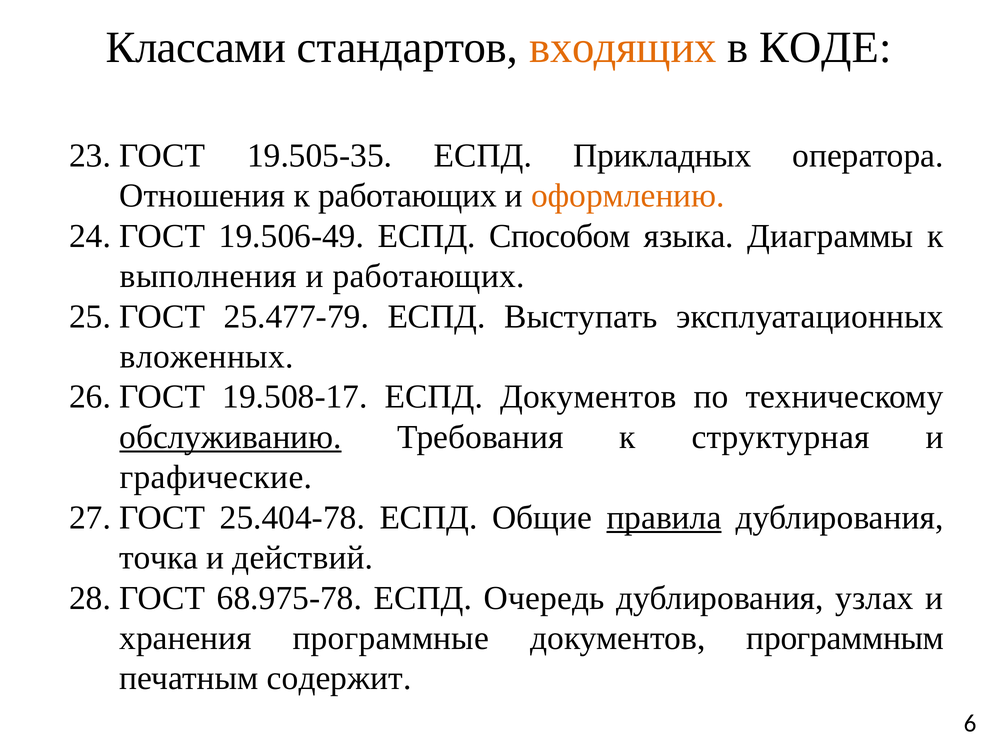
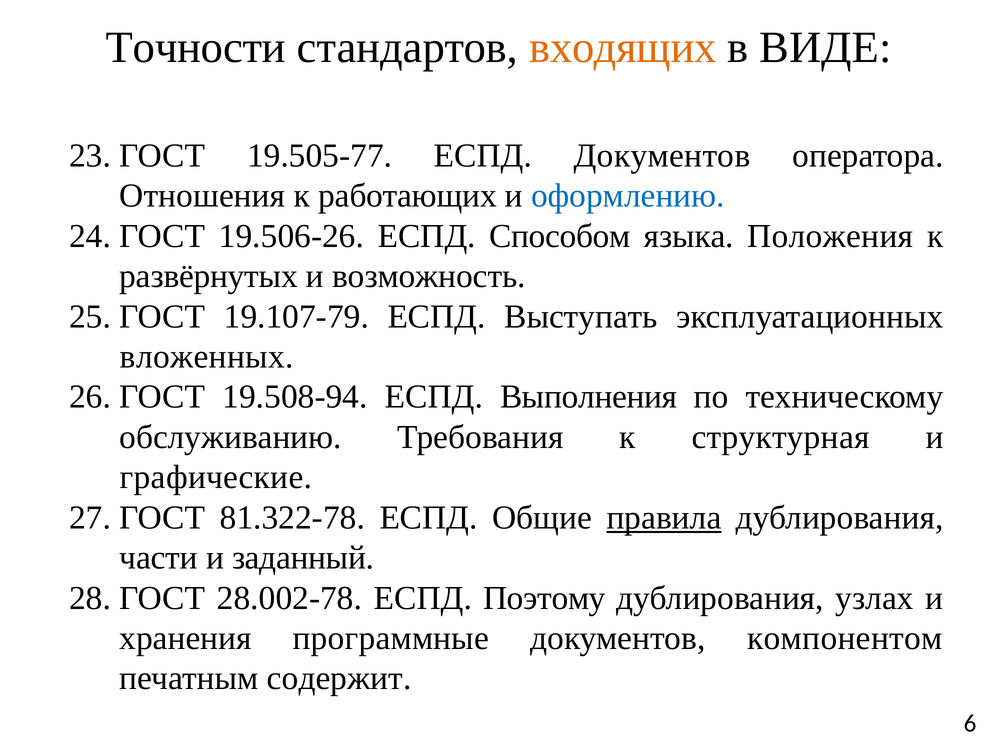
Классами: Классами -> Точности (196, 48)
КОДЕ: КОДЕ -> ВИДЕ (825, 48)
19.505-35: 19.505-35 -> 19.505-77 (320, 156)
ЕСПД Прикладных: Прикладных -> Документов (662, 156)
оформлению colour: orange -> blue (628, 196)
19.506-49: 19.506-49 -> 19.506-26 (291, 236)
Диаграммы: Диаграммы -> Положения (830, 236)
выполнения: выполнения -> развёрнутых (209, 276)
и работающих: работающих -> возможность (429, 276)
25.477-79: 25.477-79 -> 19.107-79 (296, 316)
19.508-17: 19.508-17 -> 19.508-94 (295, 397)
ЕСПД Документов: Документов -> Выполнения (589, 397)
обслуживанию underline: present -> none (231, 437)
25.404-78: 25.404-78 -> 81.322-78 (292, 517)
точка: точка -> части (159, 558)
действий: действий -> заданный (303, 558)
68.975-78: 68.975-78 -> 28.002-78 (290, 598)
Очередь: Очередь -> Поэтому (544, 598)
программным: программным -> компонентом (845, 638)
